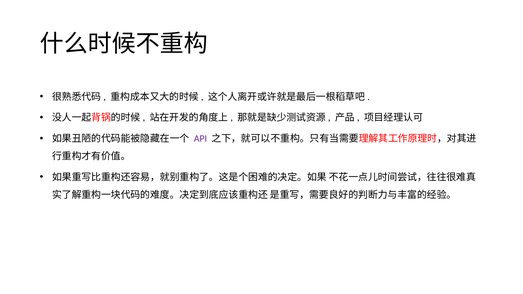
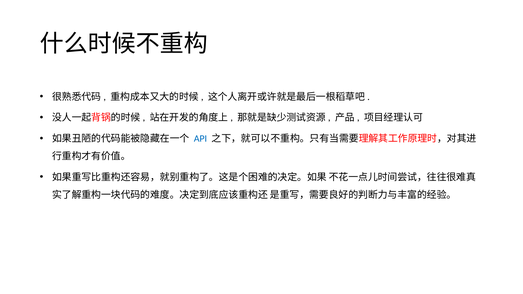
API colour: purple -> blue (200, 139)
